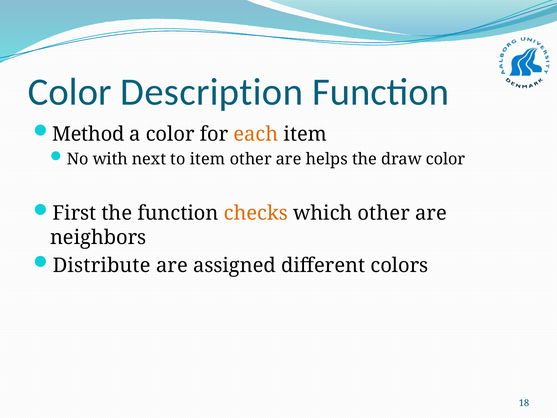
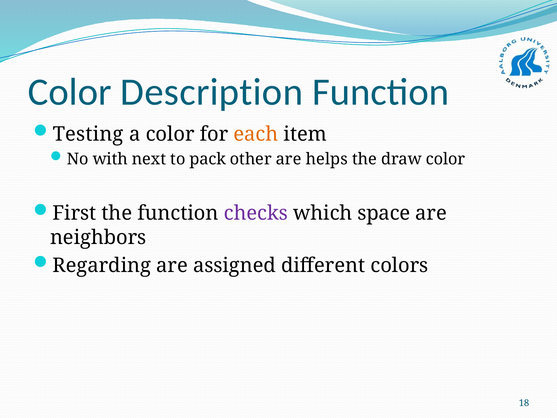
Method: Method -> Testing (88, 134)
to item: item -> pack (208, 159)
checks colour: orange -> purple (256, 213)
which other: other -> space (384, 213)
Distribute: Distribute -> Regarding (102, 265)
